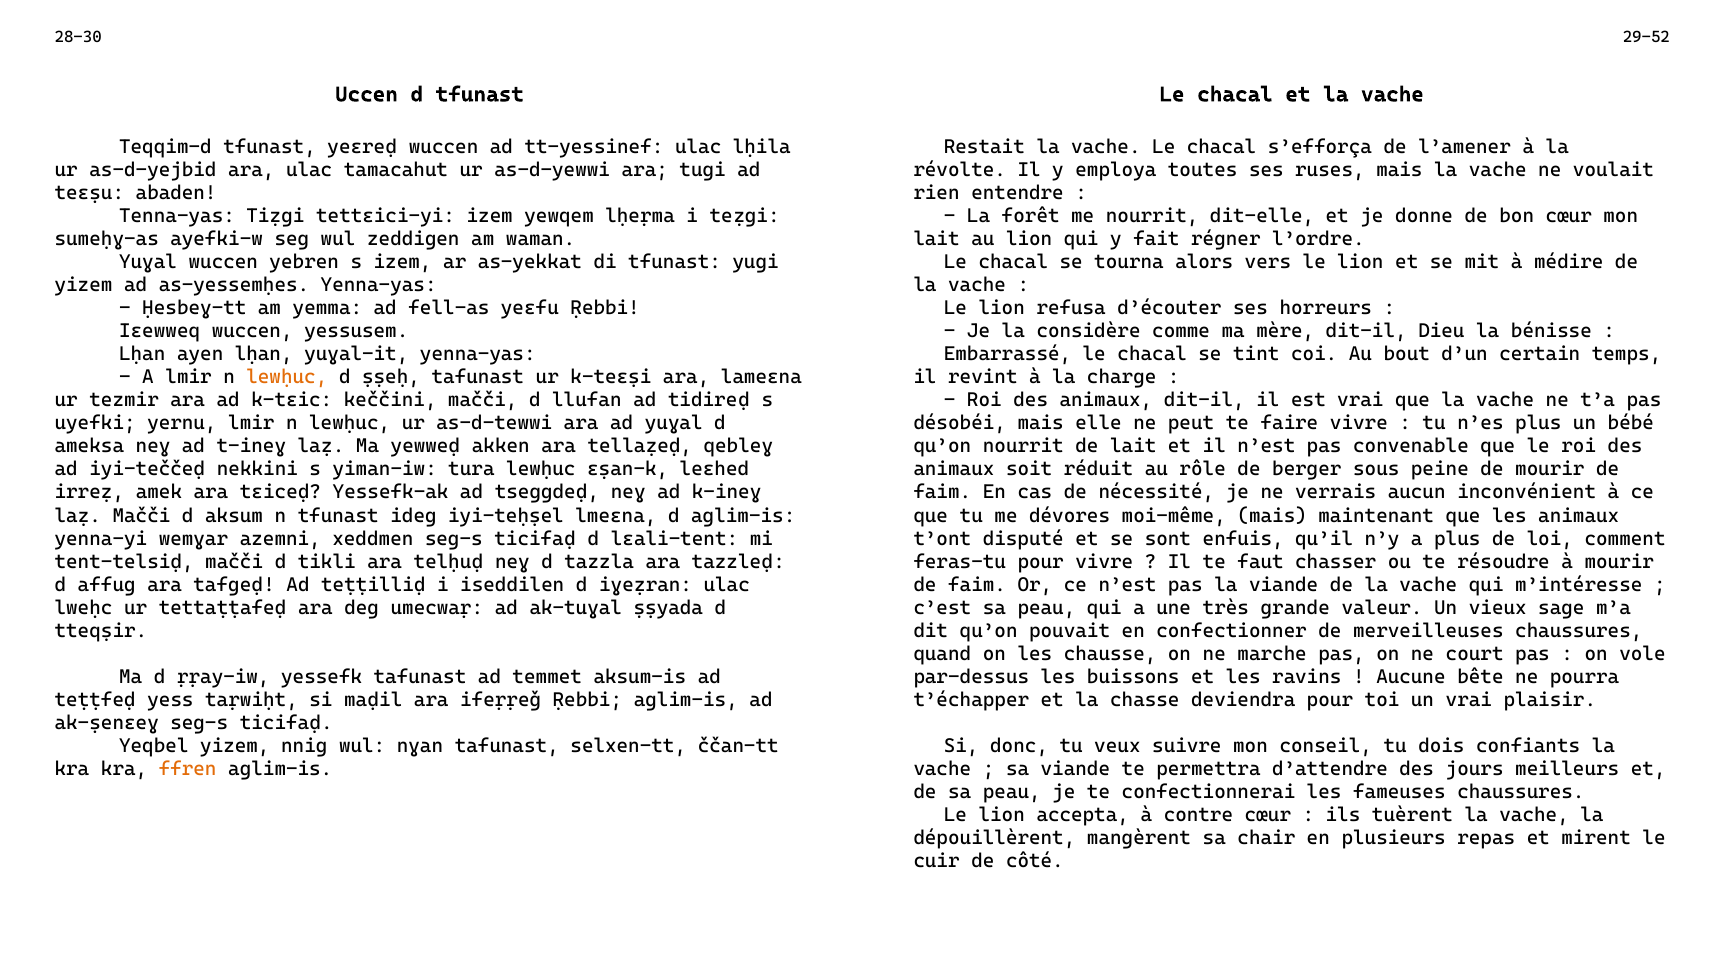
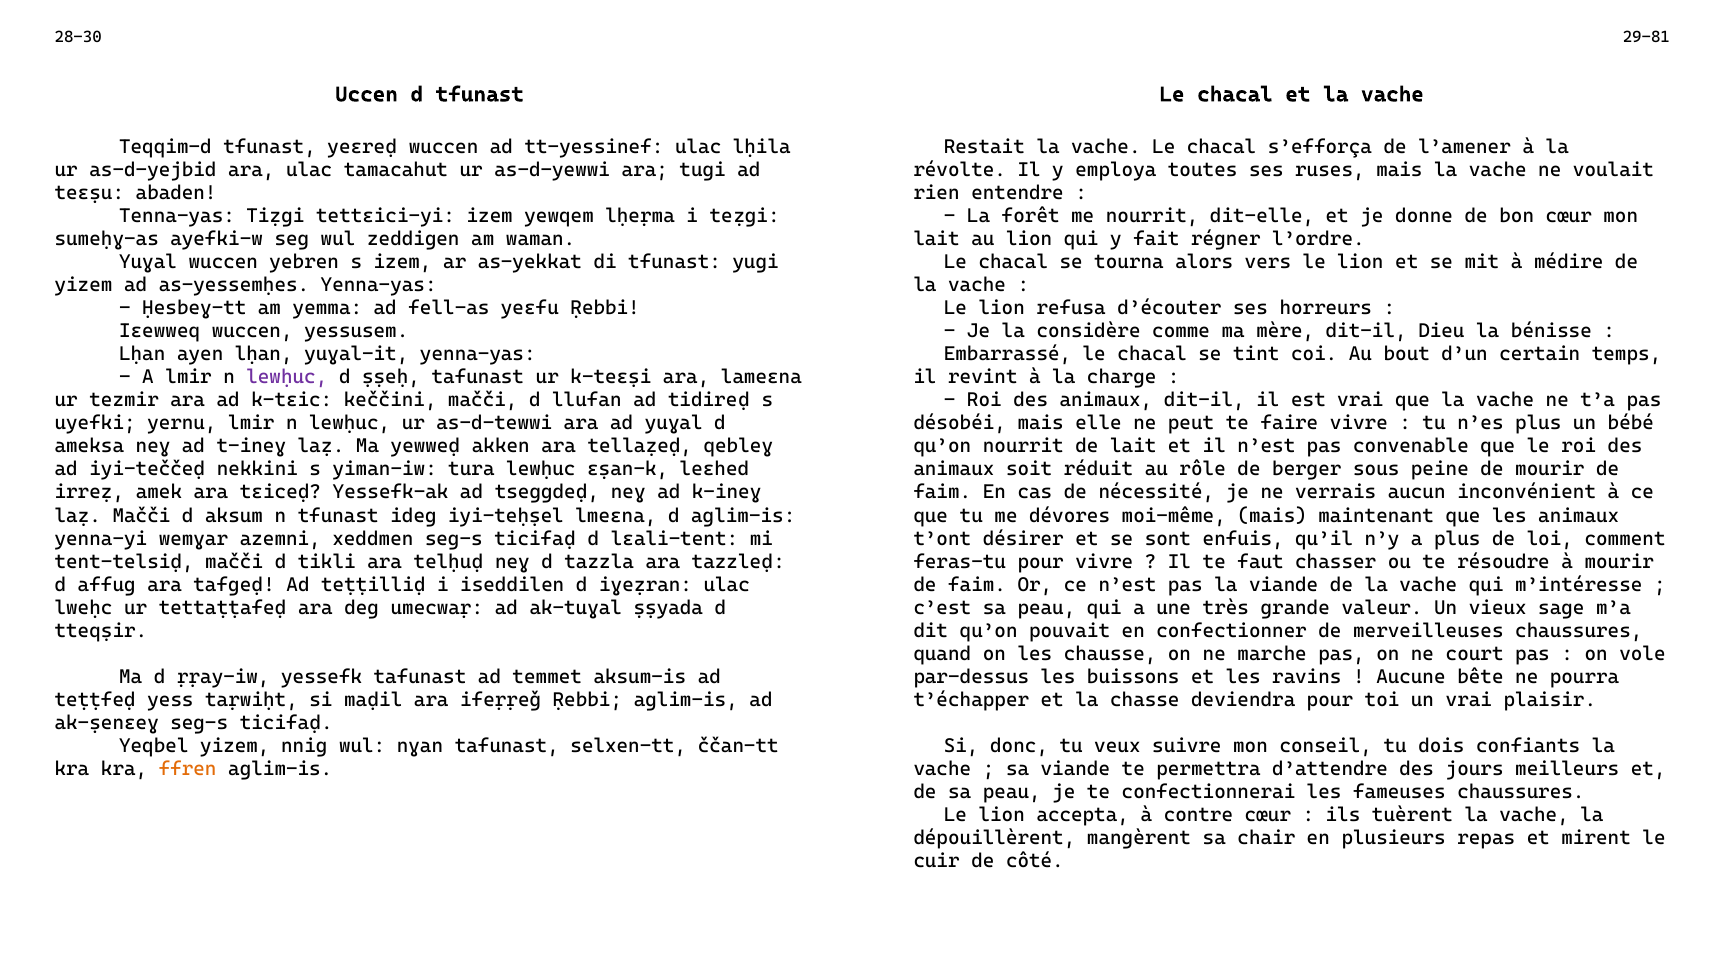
29-52: 29-52 -> 29-81 (1646, 37)
lewḥuc colour: orange -> purple (287, 377)
disputé: disputé -> désirer (1023, 538)
